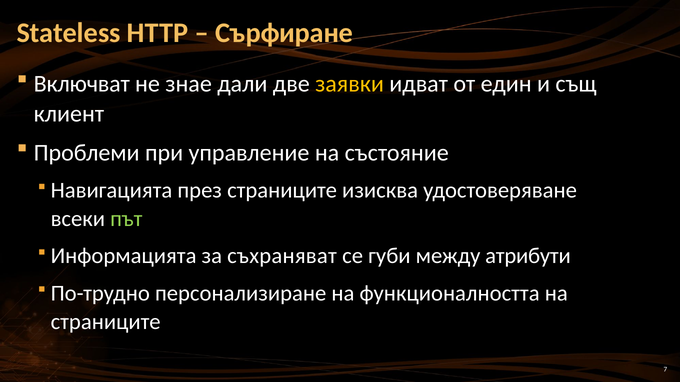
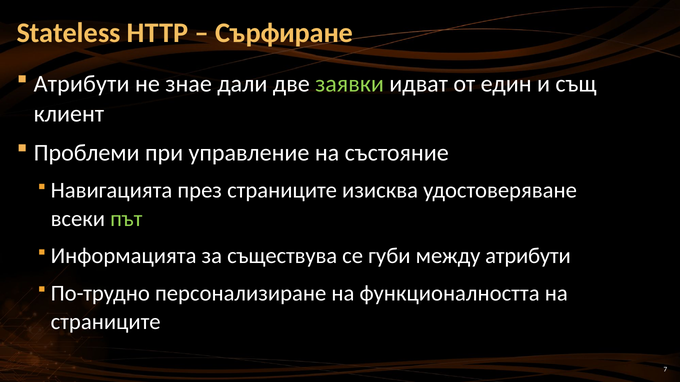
Включват: Включват -> Атрибути (82, 84)
заявки colour: yellow -> light green (350, 84)
съхраняват: съхраняват -> съществува (282, 256)
